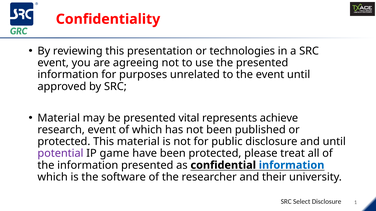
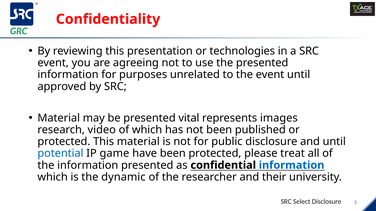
achieve: achieve -> images (279, 118)
research event: event -> video (102, 130)
potential colour: purple -> blue (60, 154)
software: software -> dynamic (123, 177)
